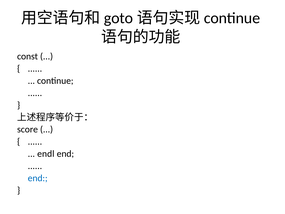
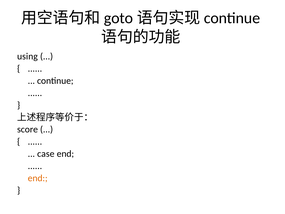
const: const -> using (27, 56)
endl: endl -> case (46, 154)
end colour: blue -> orange (38, 178)
